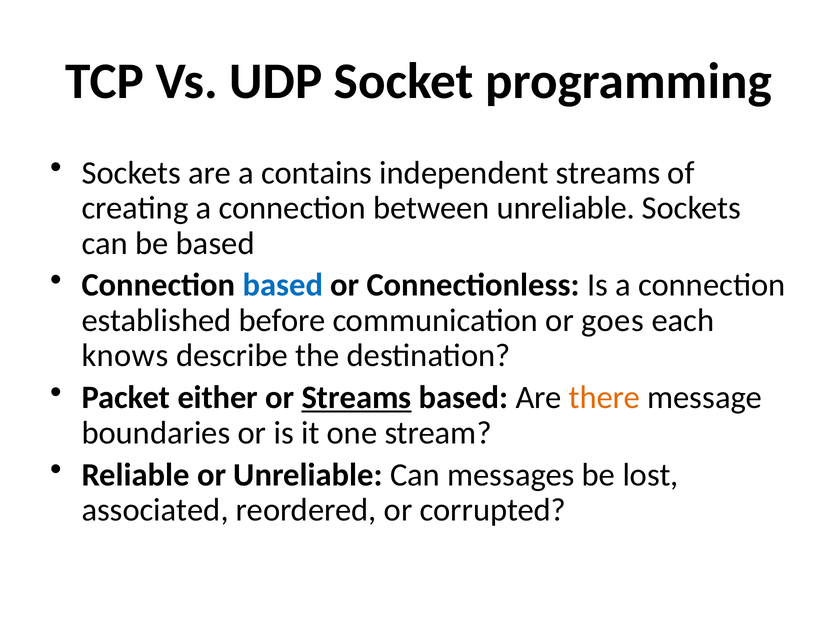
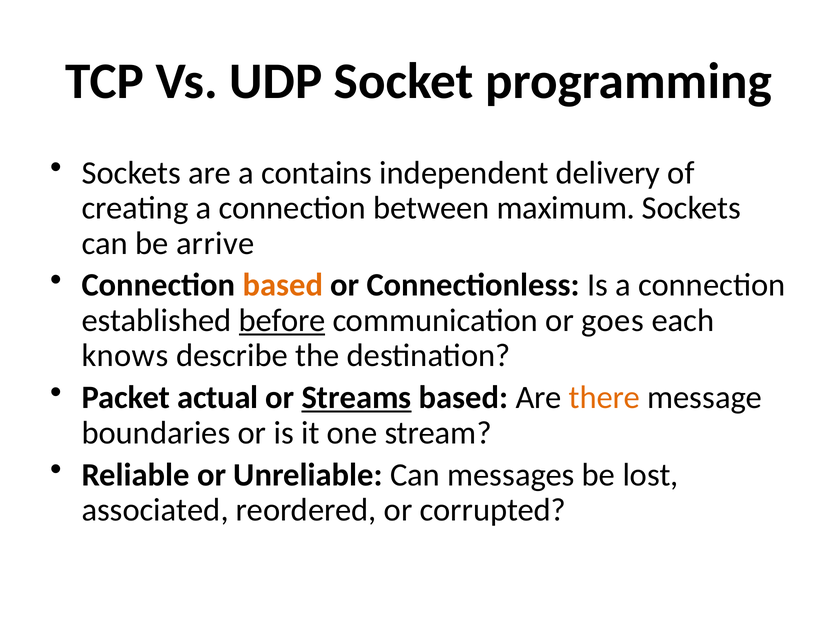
independent streams: streams -> delivery (608, 173)
between unreliable: unreliable -> maximum (566, 208)
be based: based -> arrive (215, 243)
based colour: blue -> orange (283, 285)
before underline: none -> present (282, 320)
either: either -> actual (218, 397)
